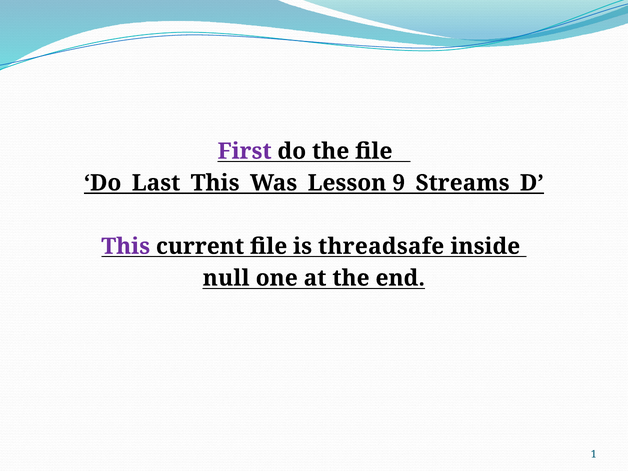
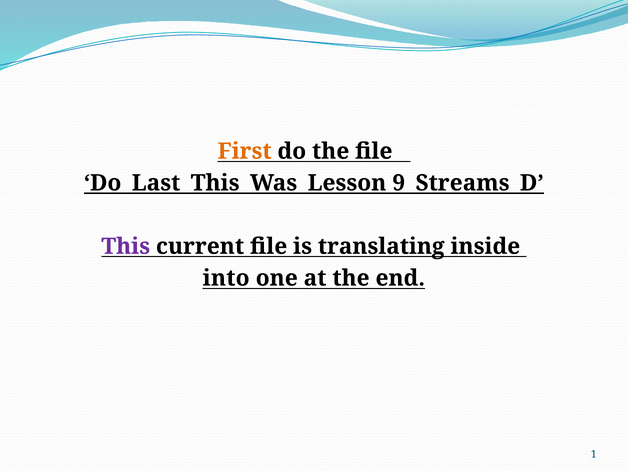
First colour: purple -> orange (245, 151)
threadsafe: threadsafe -> translating (381, 246)
null: null -> into (226, 278)
